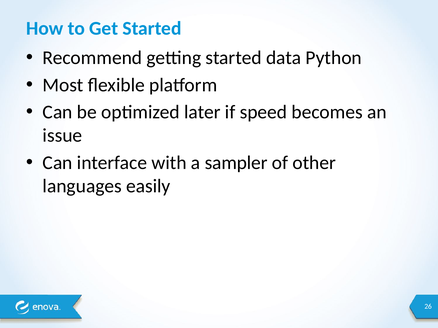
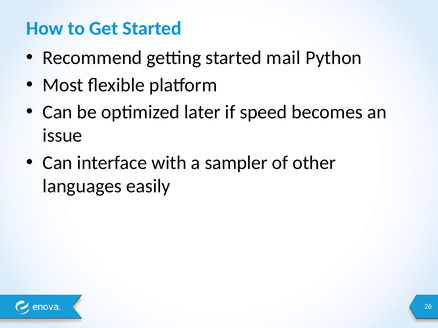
data: data -> mail (283, 58)
